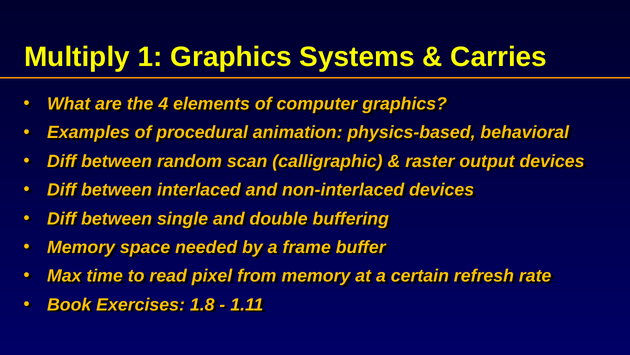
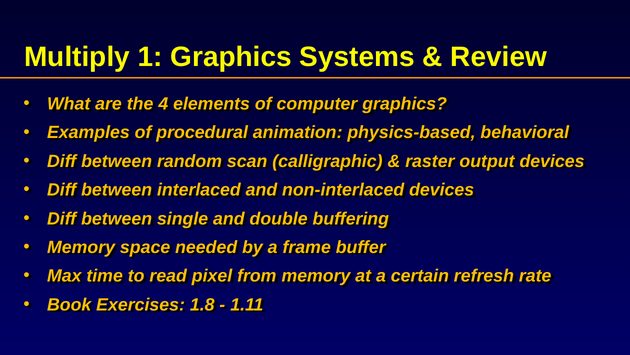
Carries: Carries -> Review (499, 57)
